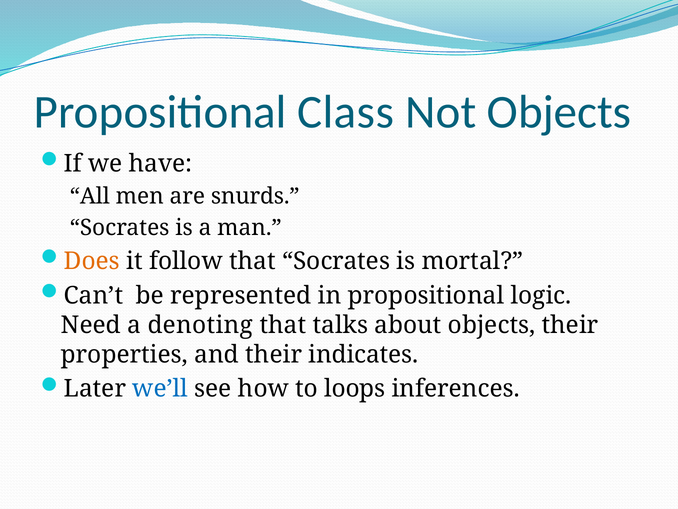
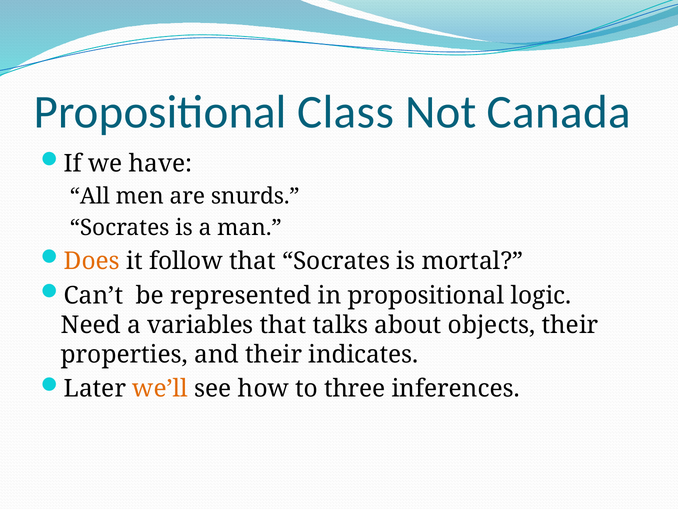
Not Objects: Objects -> Canada (559, 112)
denoting: denoting -> variables (200, 325)
we’ll colour: blue -> orange (160, 388)
loops: loops -> three (355, 388)
